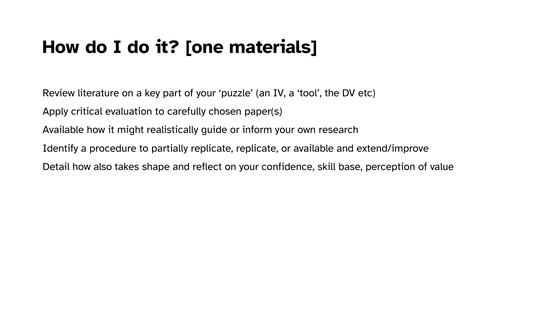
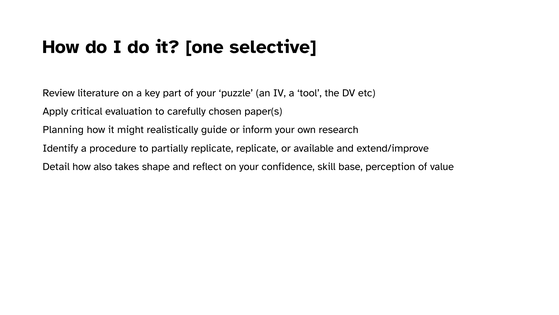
materials: materials -> selective (273, 47)
Available: Available -> Planning (63, 130)
